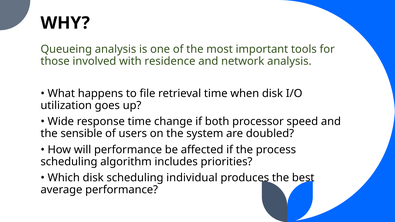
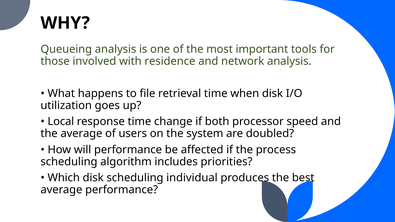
Wide: Wide -> Local (61, 122)
the sensible: sensible -> average (81, 134)
